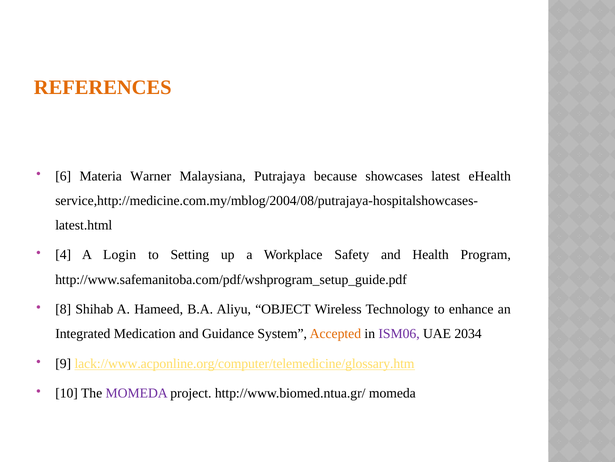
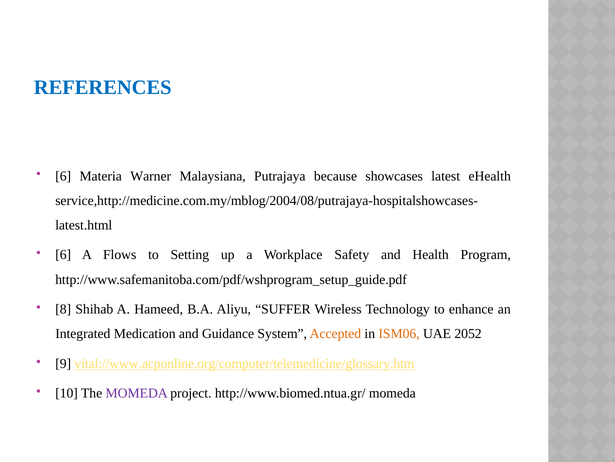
REFERENCES colour: orange -> blue (103, 88)
4: 4 -> 6 (63, 255)
Login: Login -> Flows (120, 255)
OBJECT: OBJECT -> SUFFER (283, 309)
ISM06 colour: purple -> orange (399, 333)
2034: 2034 -> 2052 (468, 333)
lack://www.acponline.org/computer/telemedicine/glossary.htm: lack://www.acponline.org/computer/telemedicine/glossary.htm -> vital://www.acponline.org/computer/telemedicine/glossary.htm (244, 363)
